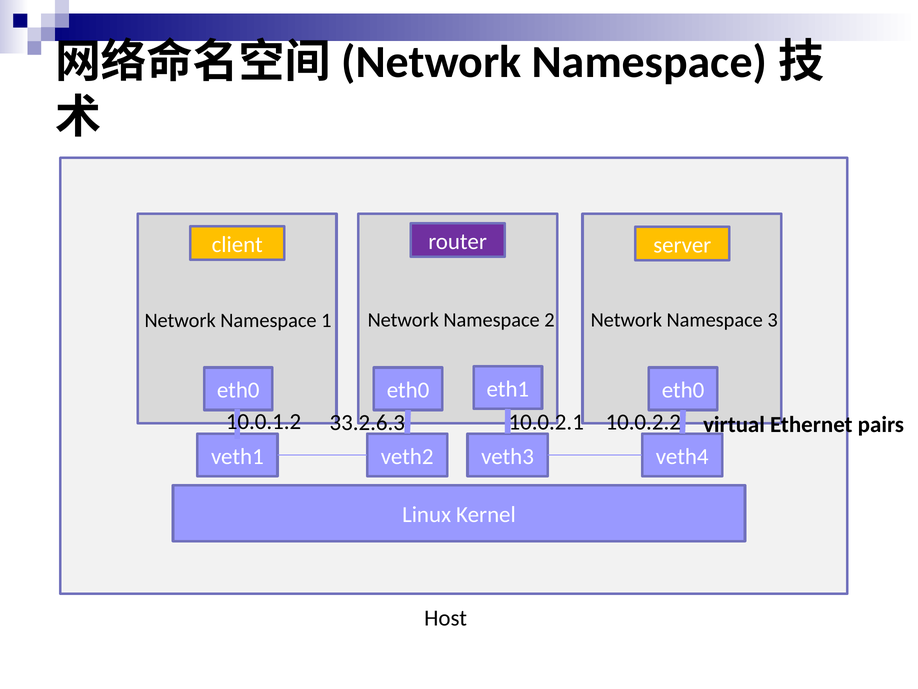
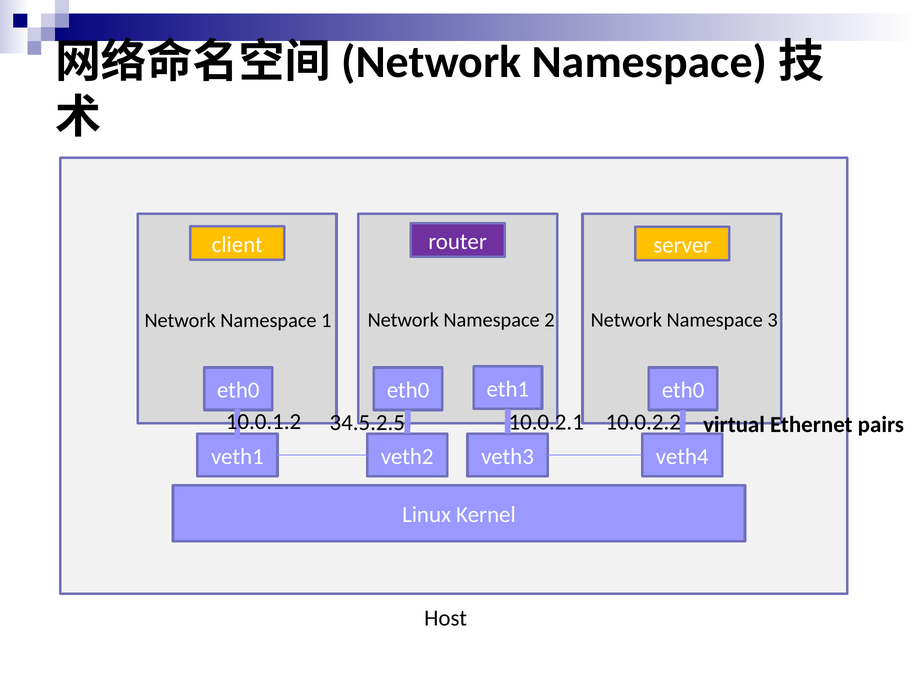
33.2.6.3: 33.2.6.3 -> 34.5.2.5 (367, 422)
